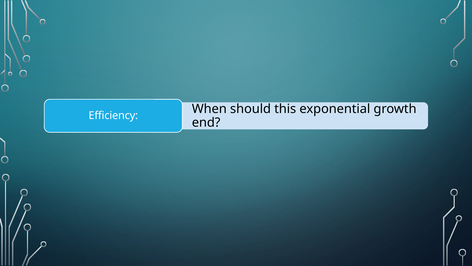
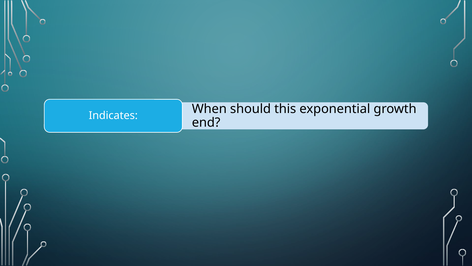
Efficiency: Efficiency -> Indicates (113, 116)
